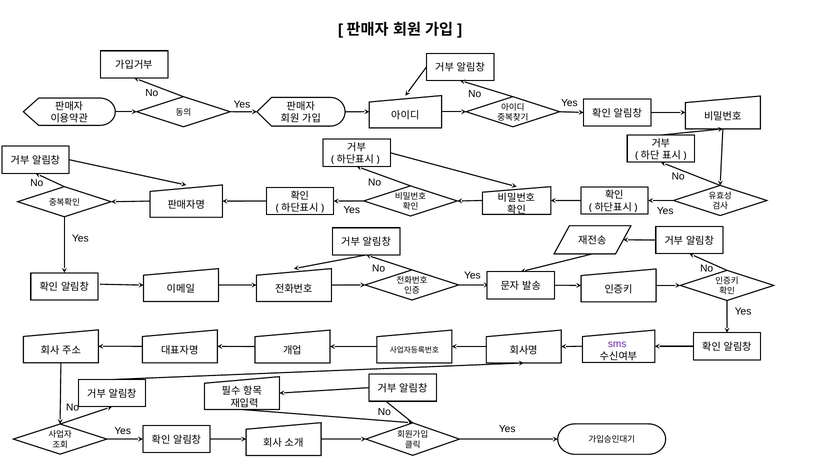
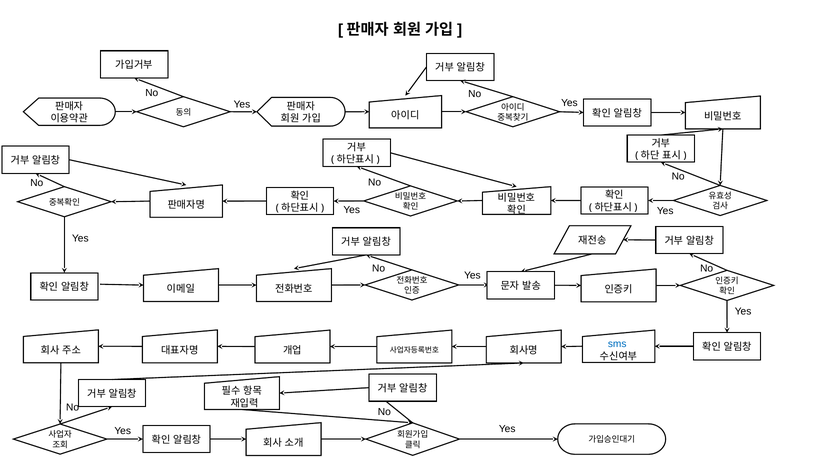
sms colour: purple -> blue (617, 344)
